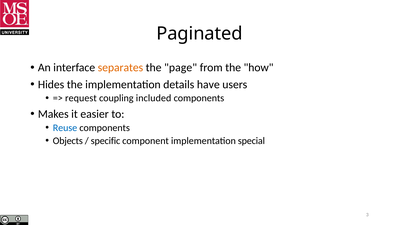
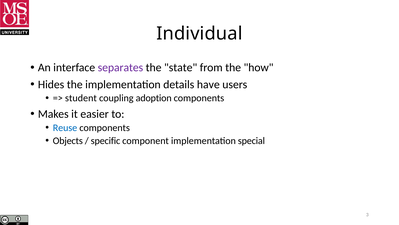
Paginated: Paginated -> Individual (199, 34)
separates colour: orange -> purple (120, 67)
page: page -> state (181, 67)
request: request -> student (81, 98)
included: included -> adoption (154, 98)
